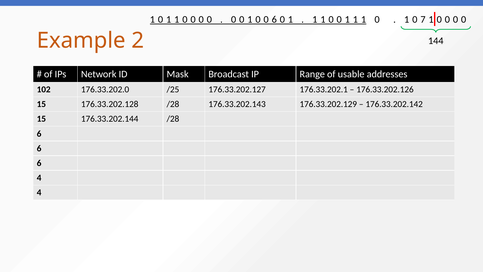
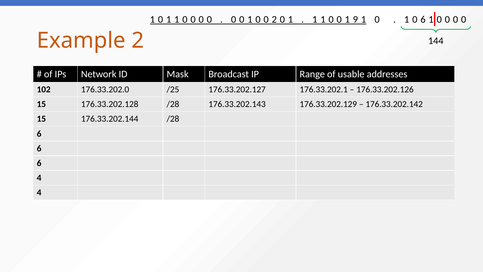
0 6: 6 -> 2 (274, 20)
1: 1 -> 9 (355, 20)
0 7: 7 -> 6 (423, 20)
